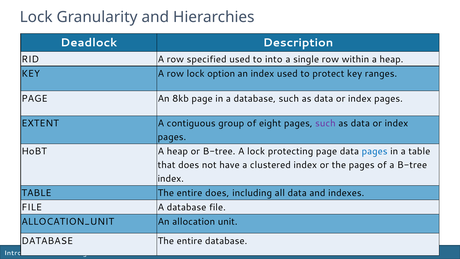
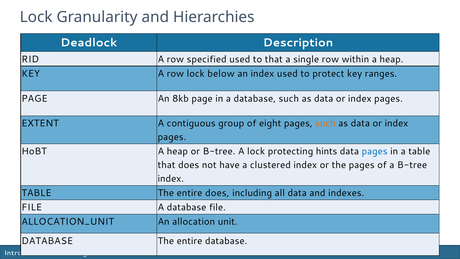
to into: into -> that (274, 59)
option: option -> below (221, 74)
such colour: purple -> orange (325, 123)
protecting page: page -> hints (327, 151)
